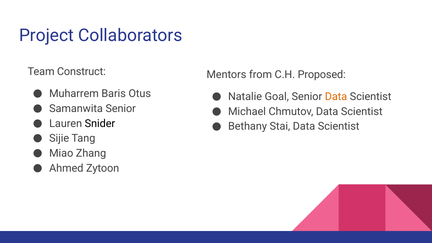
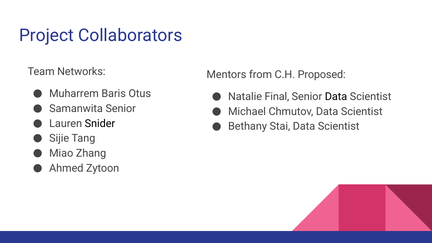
Construct: Construct -> Networks (81, 72)
Goal: Goal -> Final (277, 97)
Data colour: orange -> black (336, 97)
